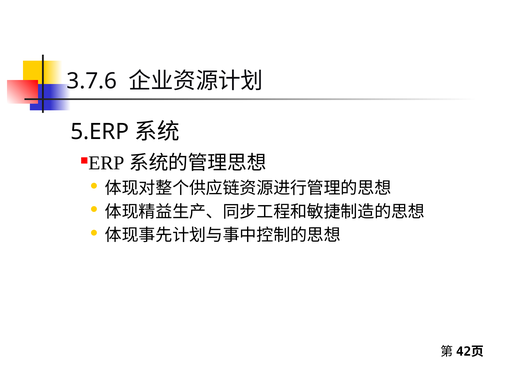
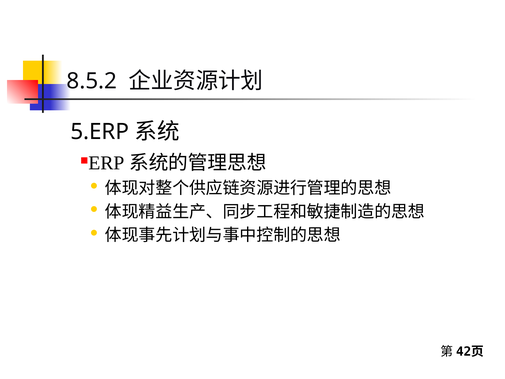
3.7.6: 3.7.6 -> 8.5.2 (92, 81)
